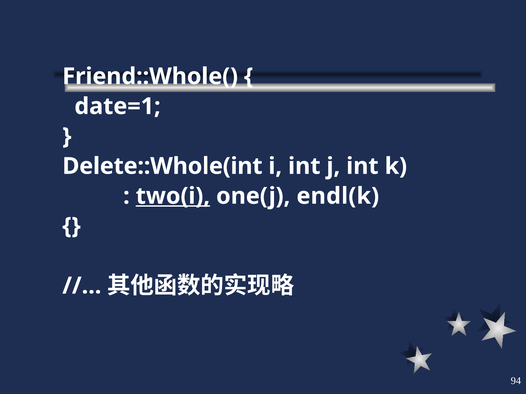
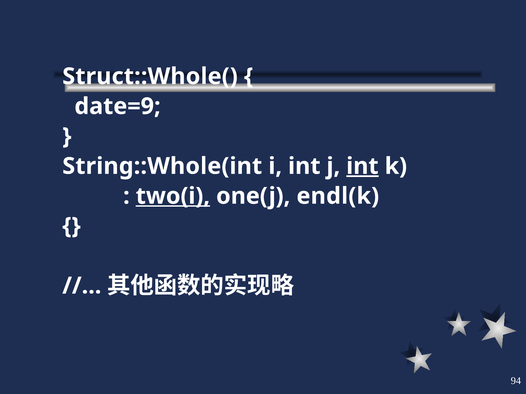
Friend::Whole(: Friend::Whole( -> Struct::Whole( (150, 77)
date=1: date=1 -> date=9 (118, 106)
Delete::Whole(int: Delete::Whole(int -> String::Whole(int (162, 166)
int underline: none -> present (362, 166)
